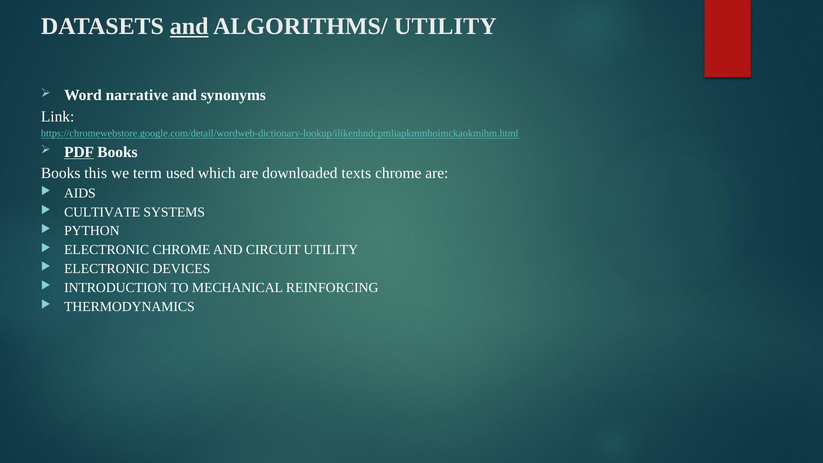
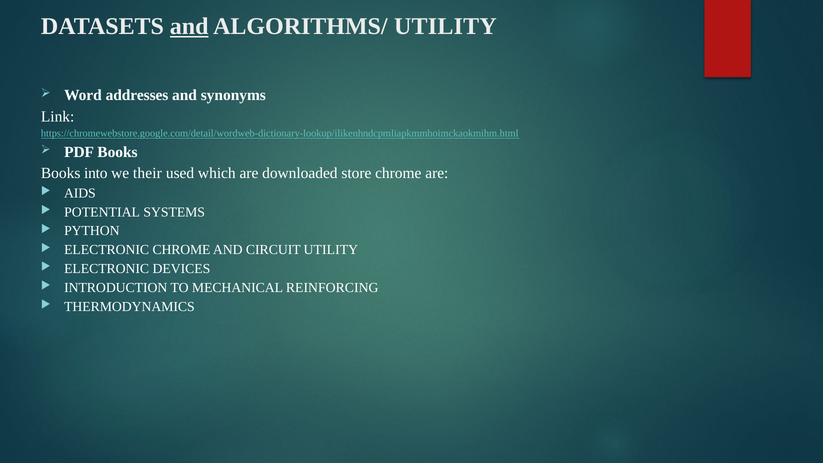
narrative: narrative -> addresses (137, 95)
PDF underline: present -> none (79, 152)
this: this -> into (96, 173)
term: term -> their (147, 173)
texts: texts -> store (356, 173)
CULTIVATE: CULTIVATE -> POTENTIAL (102, 212)
